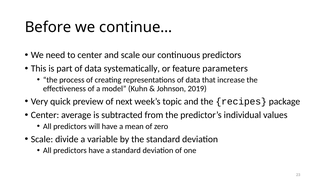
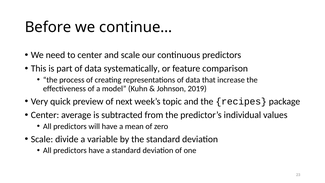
parameters: parameters -> comparison (225, 69)
